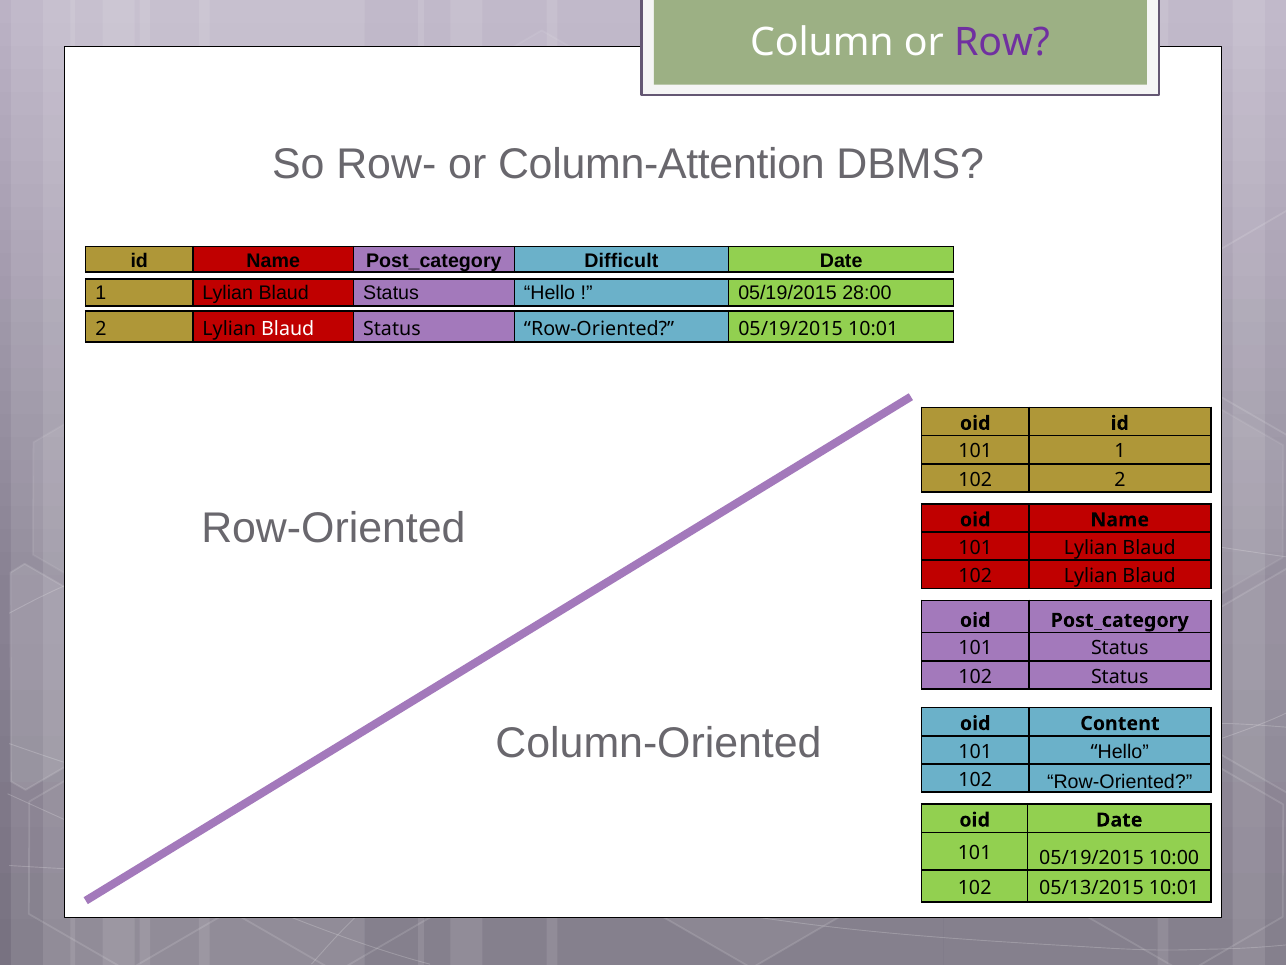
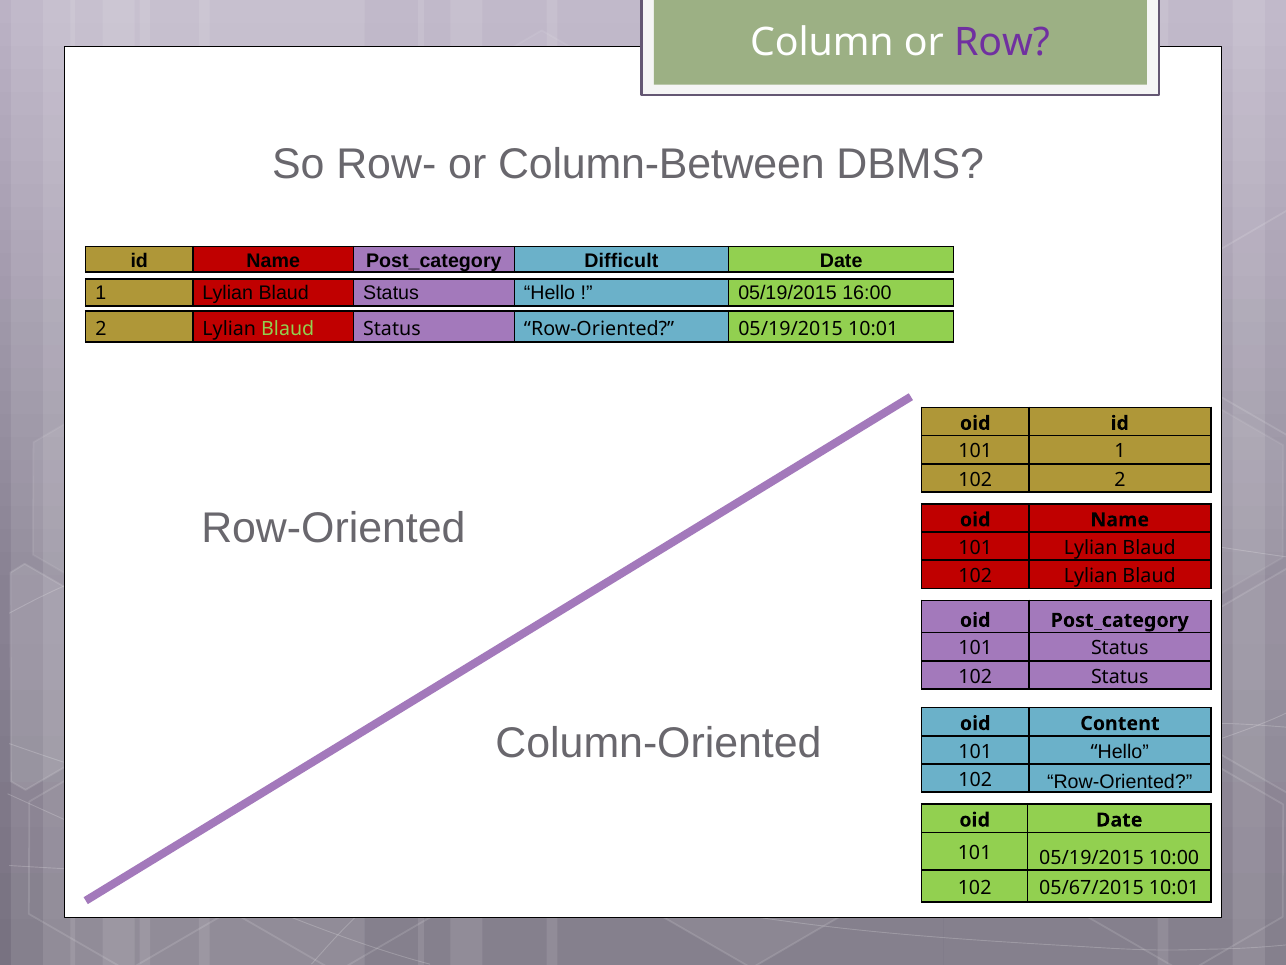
Column-Attention: Column-Attention -> Column-Between (661, 164)
28:00: 28:00 -> 16:00 (867, 293)
Blaud colour: white -> light green (288, 329)
05/13/2015: 05/13/2015 -> 05/67/2015 (1091, 887)
